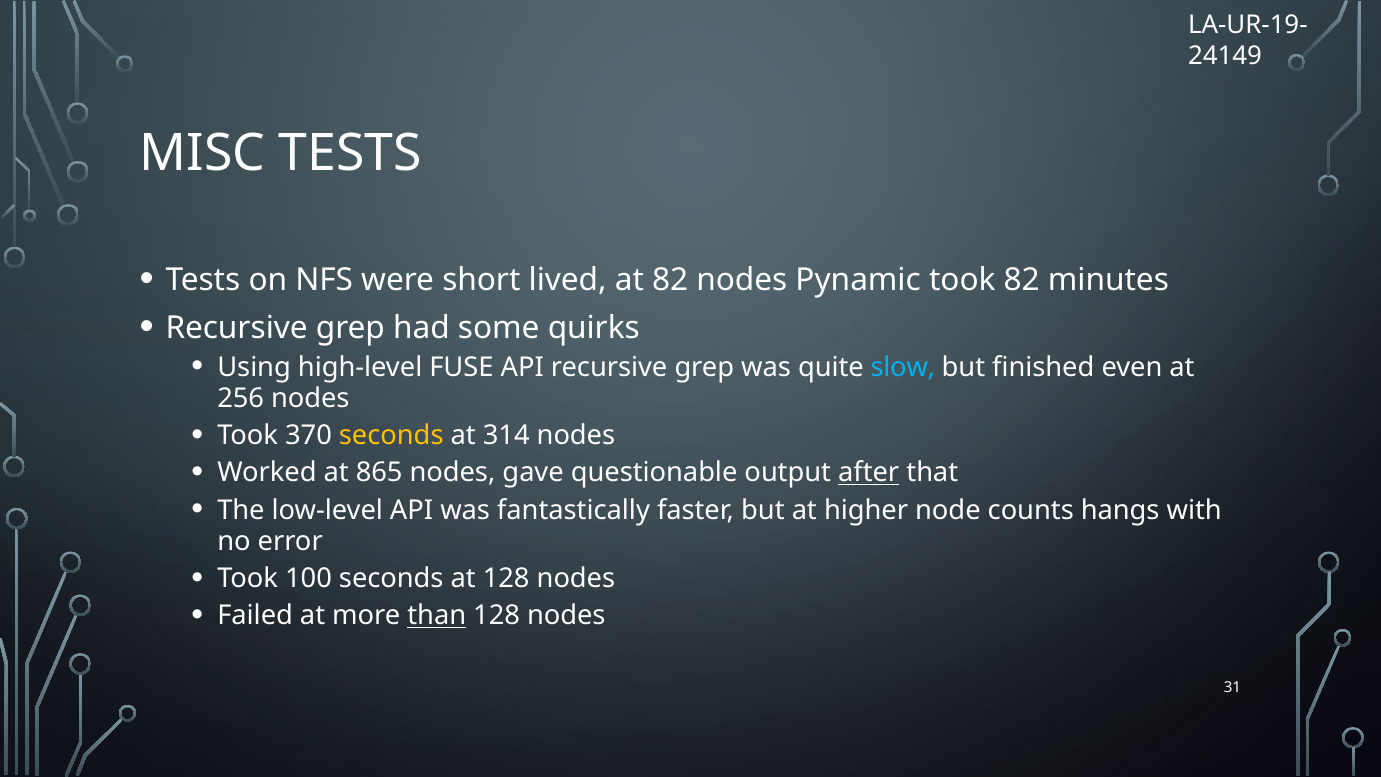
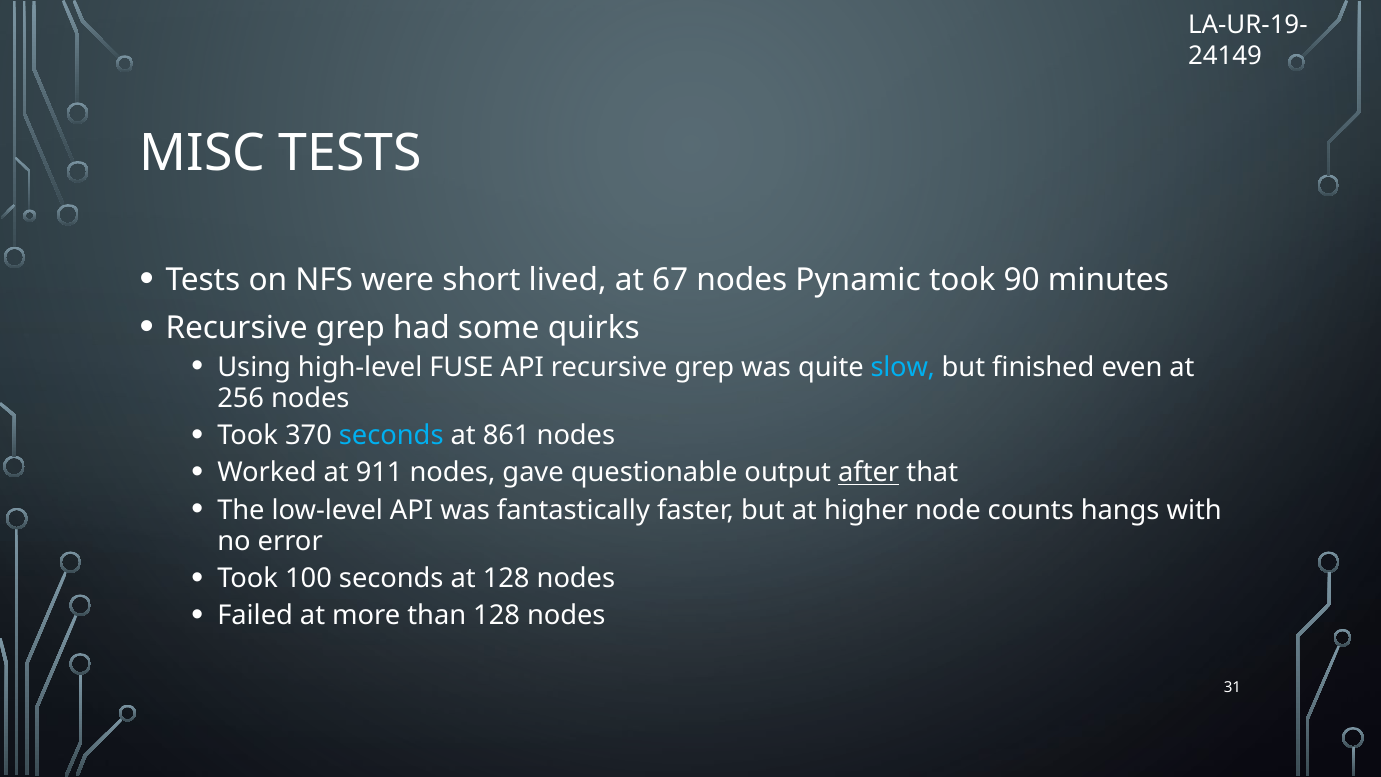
at 82: 82 -> 67 (670, 280)
took 82: 82 -> 90 (1022, 280)
seconds colour: yellow -> light blue (391, 436)
314: 314 -> 861 (506, 436)
865: 865 -> 911 (379, 473)
than underline: present -> none (437, 616)
